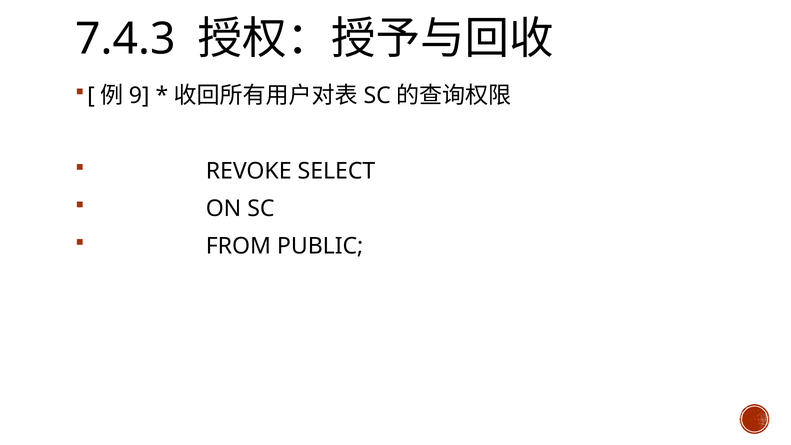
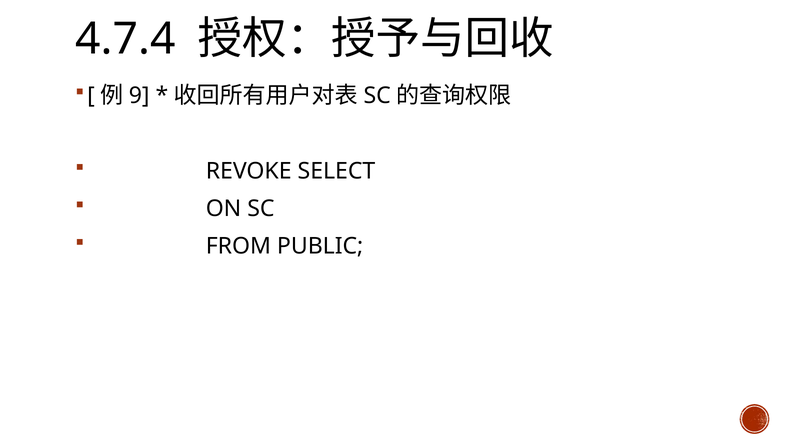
7.4.3: 7.4.3 -> 4.7.4 (125, 39)
